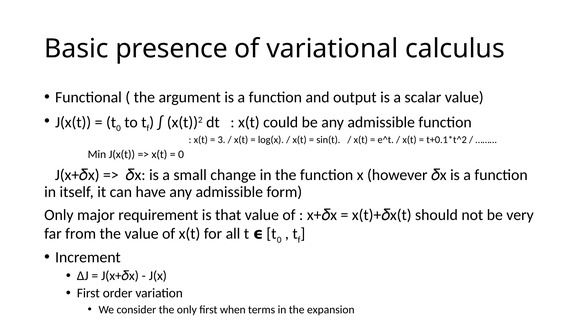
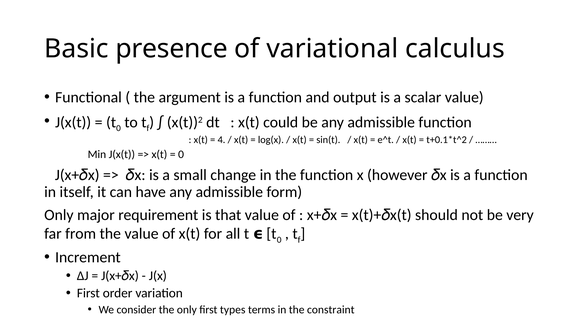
3: 3 -> 4 (222, 140)
when: when -> types (233, 310)
expansion: expansion -> constraint (331, 310)
